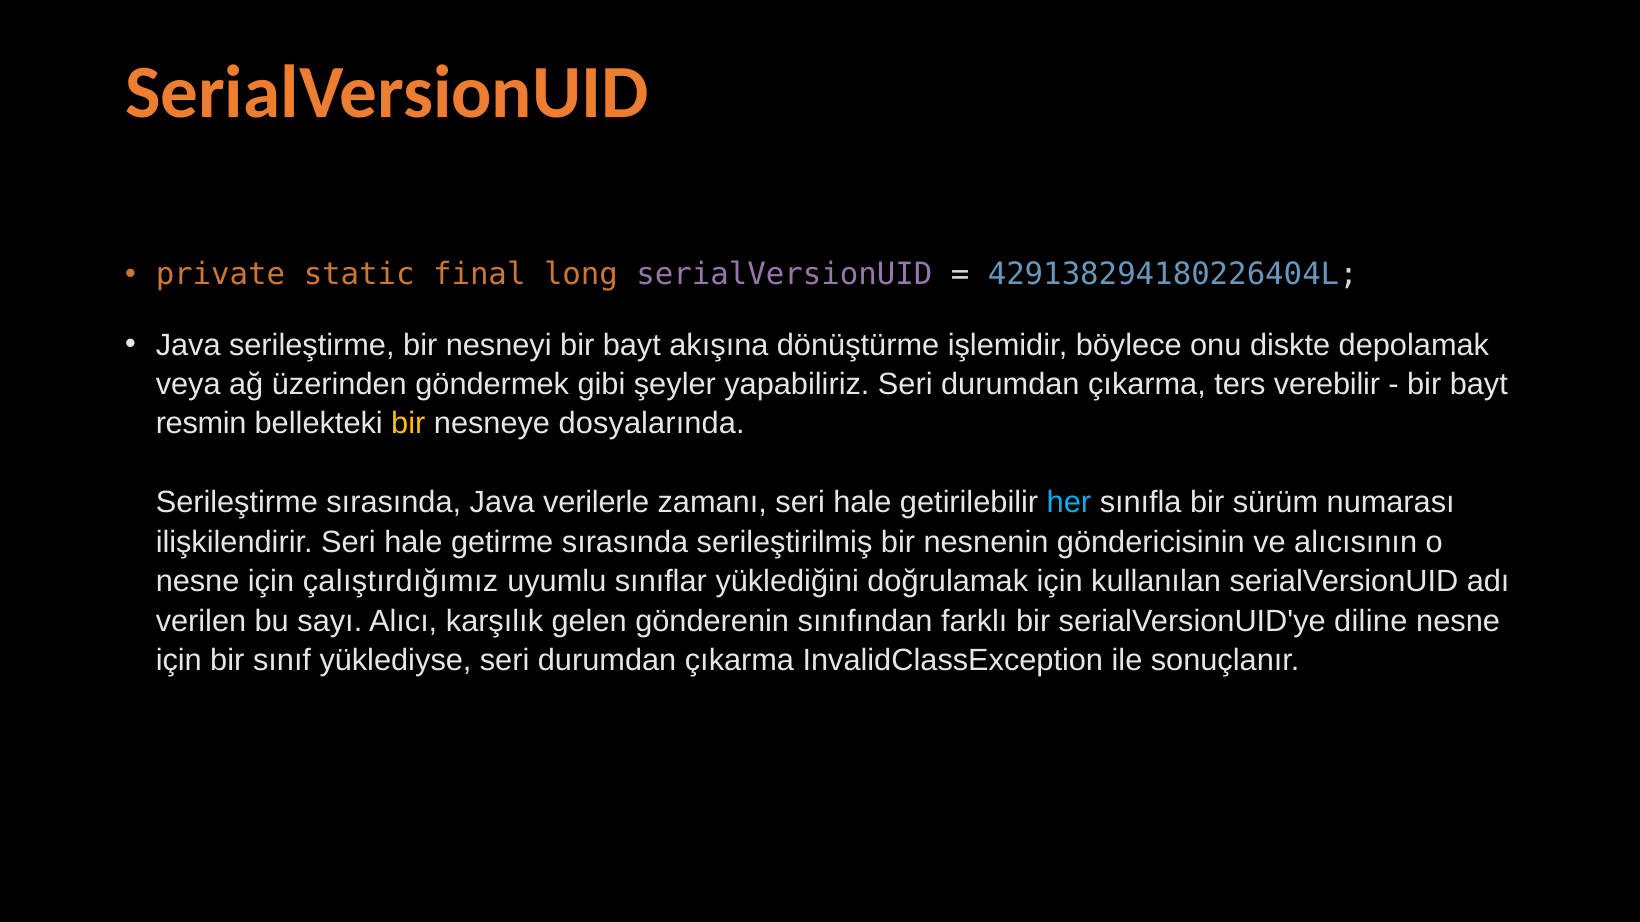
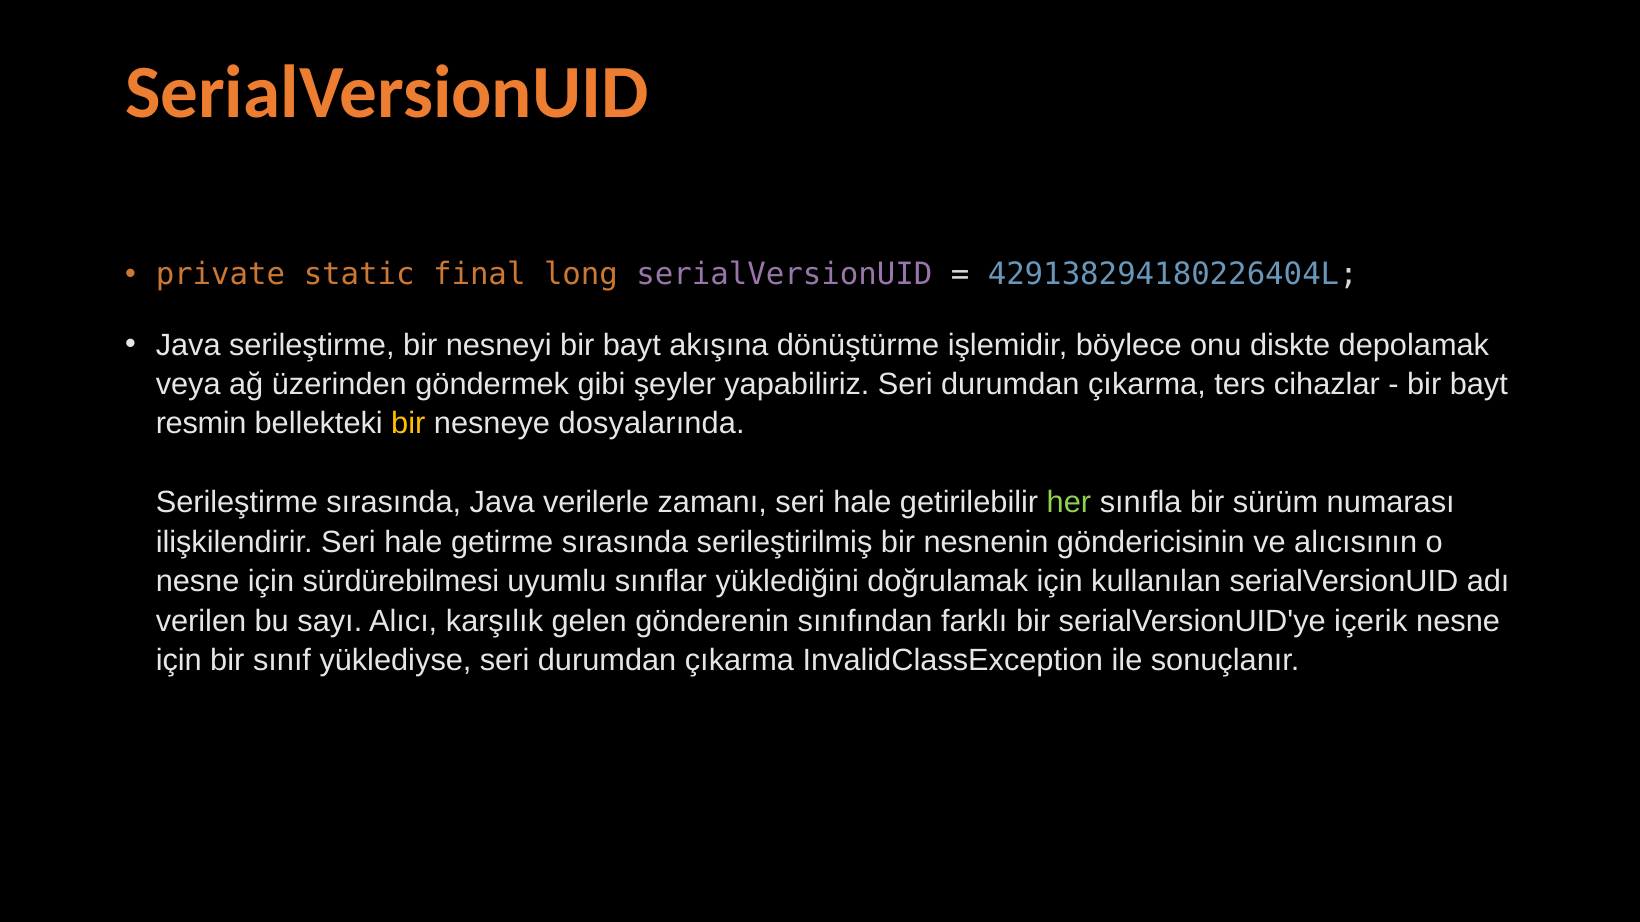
verebilir: verebilir -> cihazlar (1327, 385)
her colour: light blue -> light green (1069, 503)
çalıştırdığımız: çalıştırdığımız -> sürdürebilmesi (401, 582)
diline: diline -> içerik (1371, 621)
